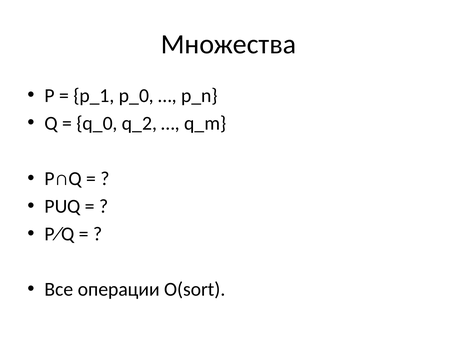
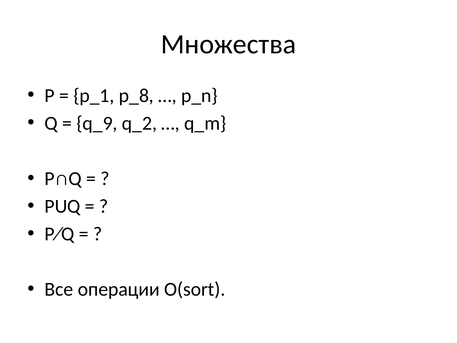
p_0: p_0 -> p_8 (136, 95)
q_0: q_0 -> q_9 (97, 123)
